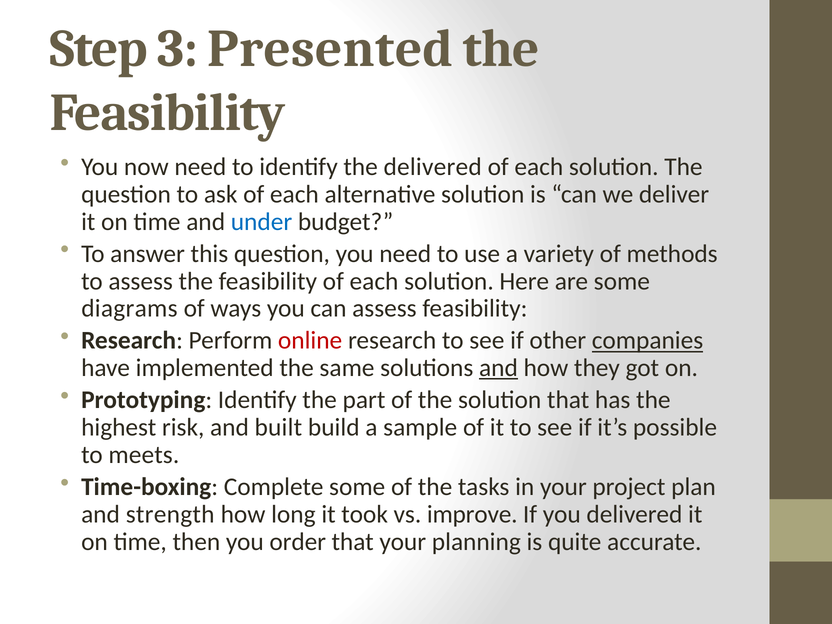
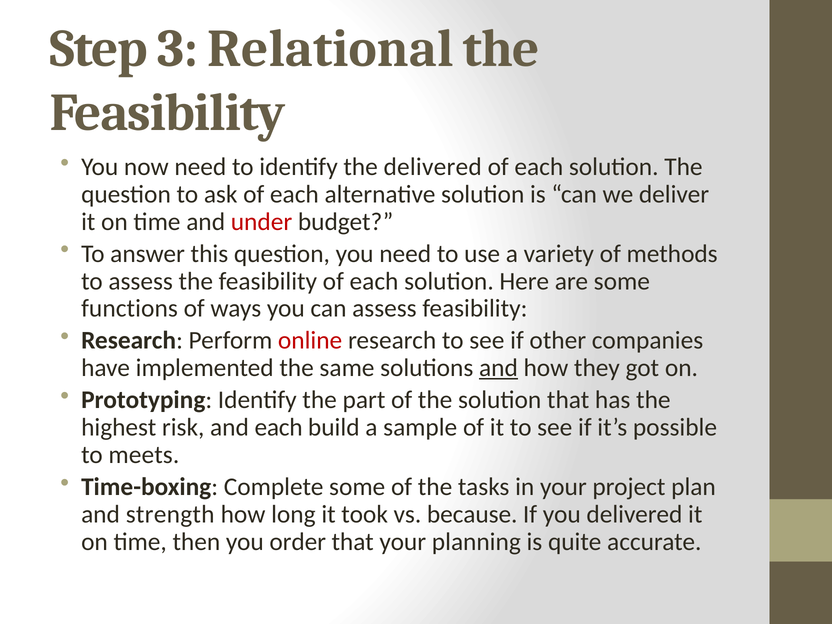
Presented: Presented -> Relational (330, 49)
under colour: blue -> red (261, 222)
diagrams: diagrams -> functions (130, 309)
companies underline: present -> none (647, 341)
and built: built -> each (279, 427)
improve: improve -> because (472, 514)
